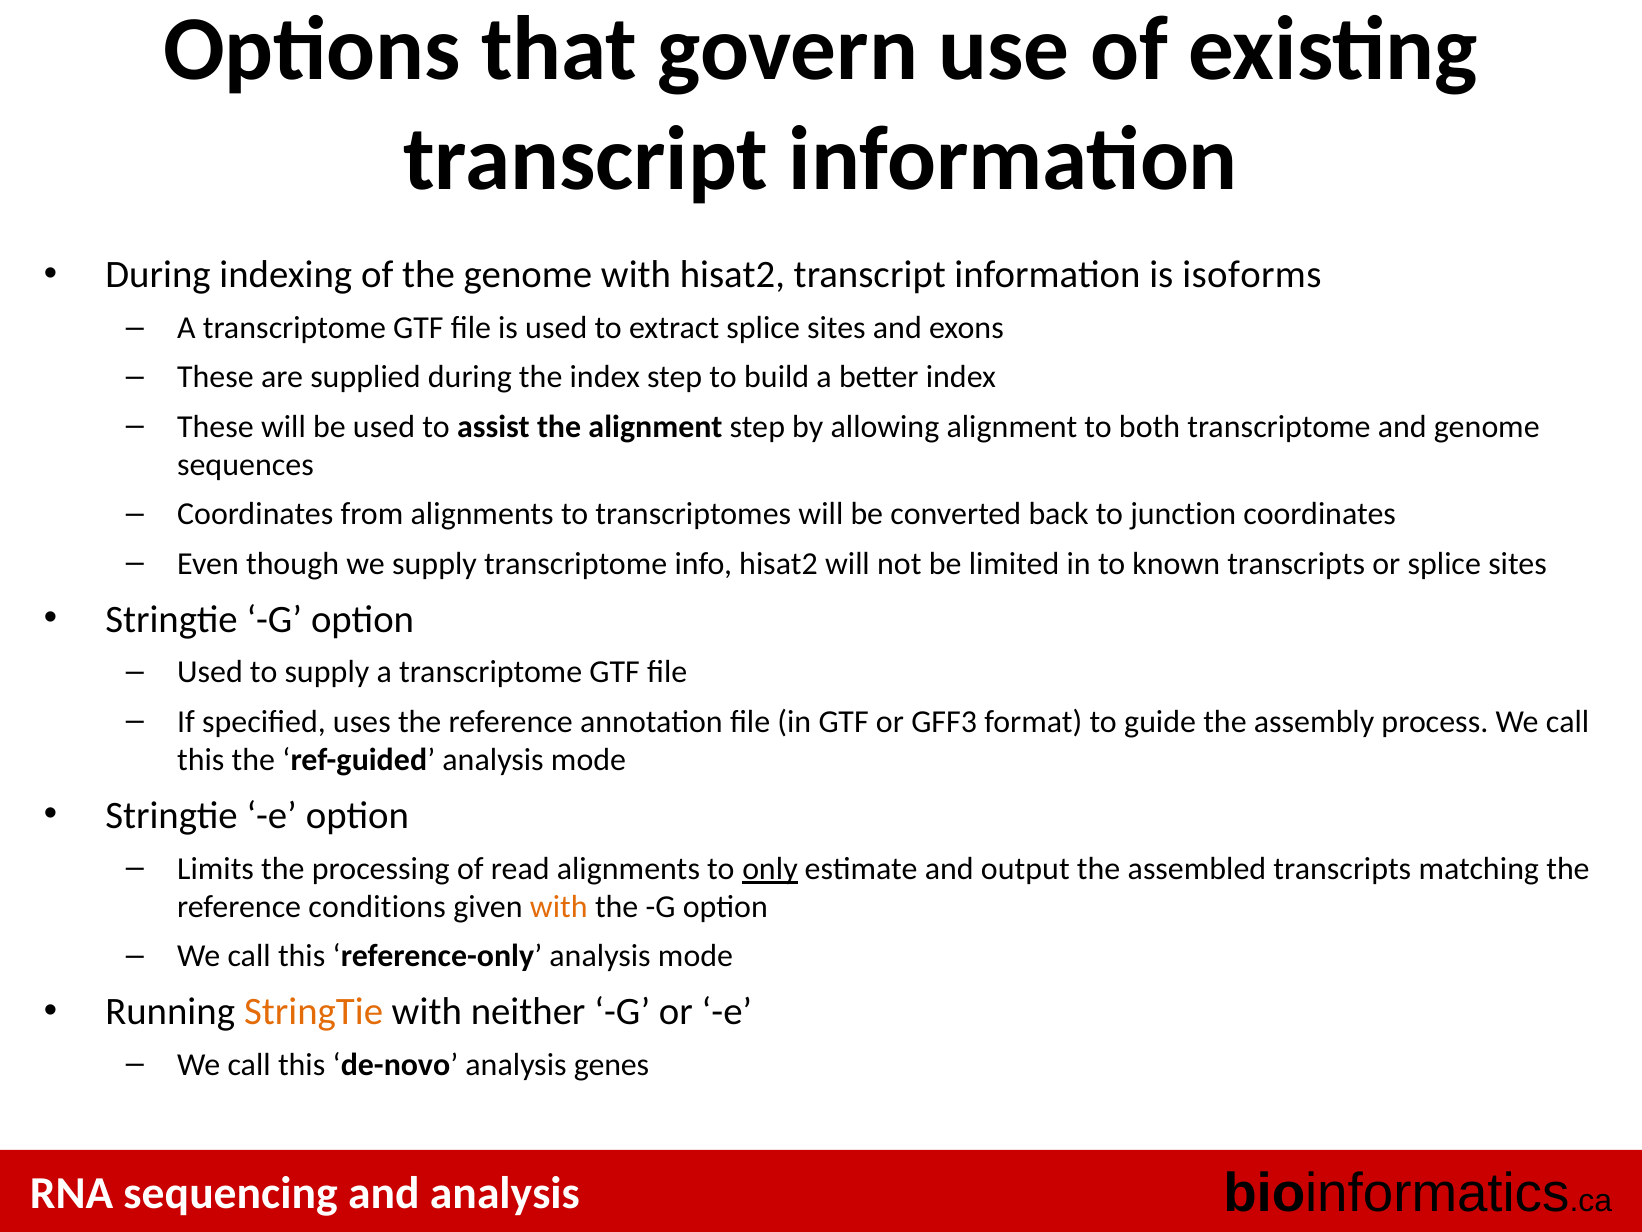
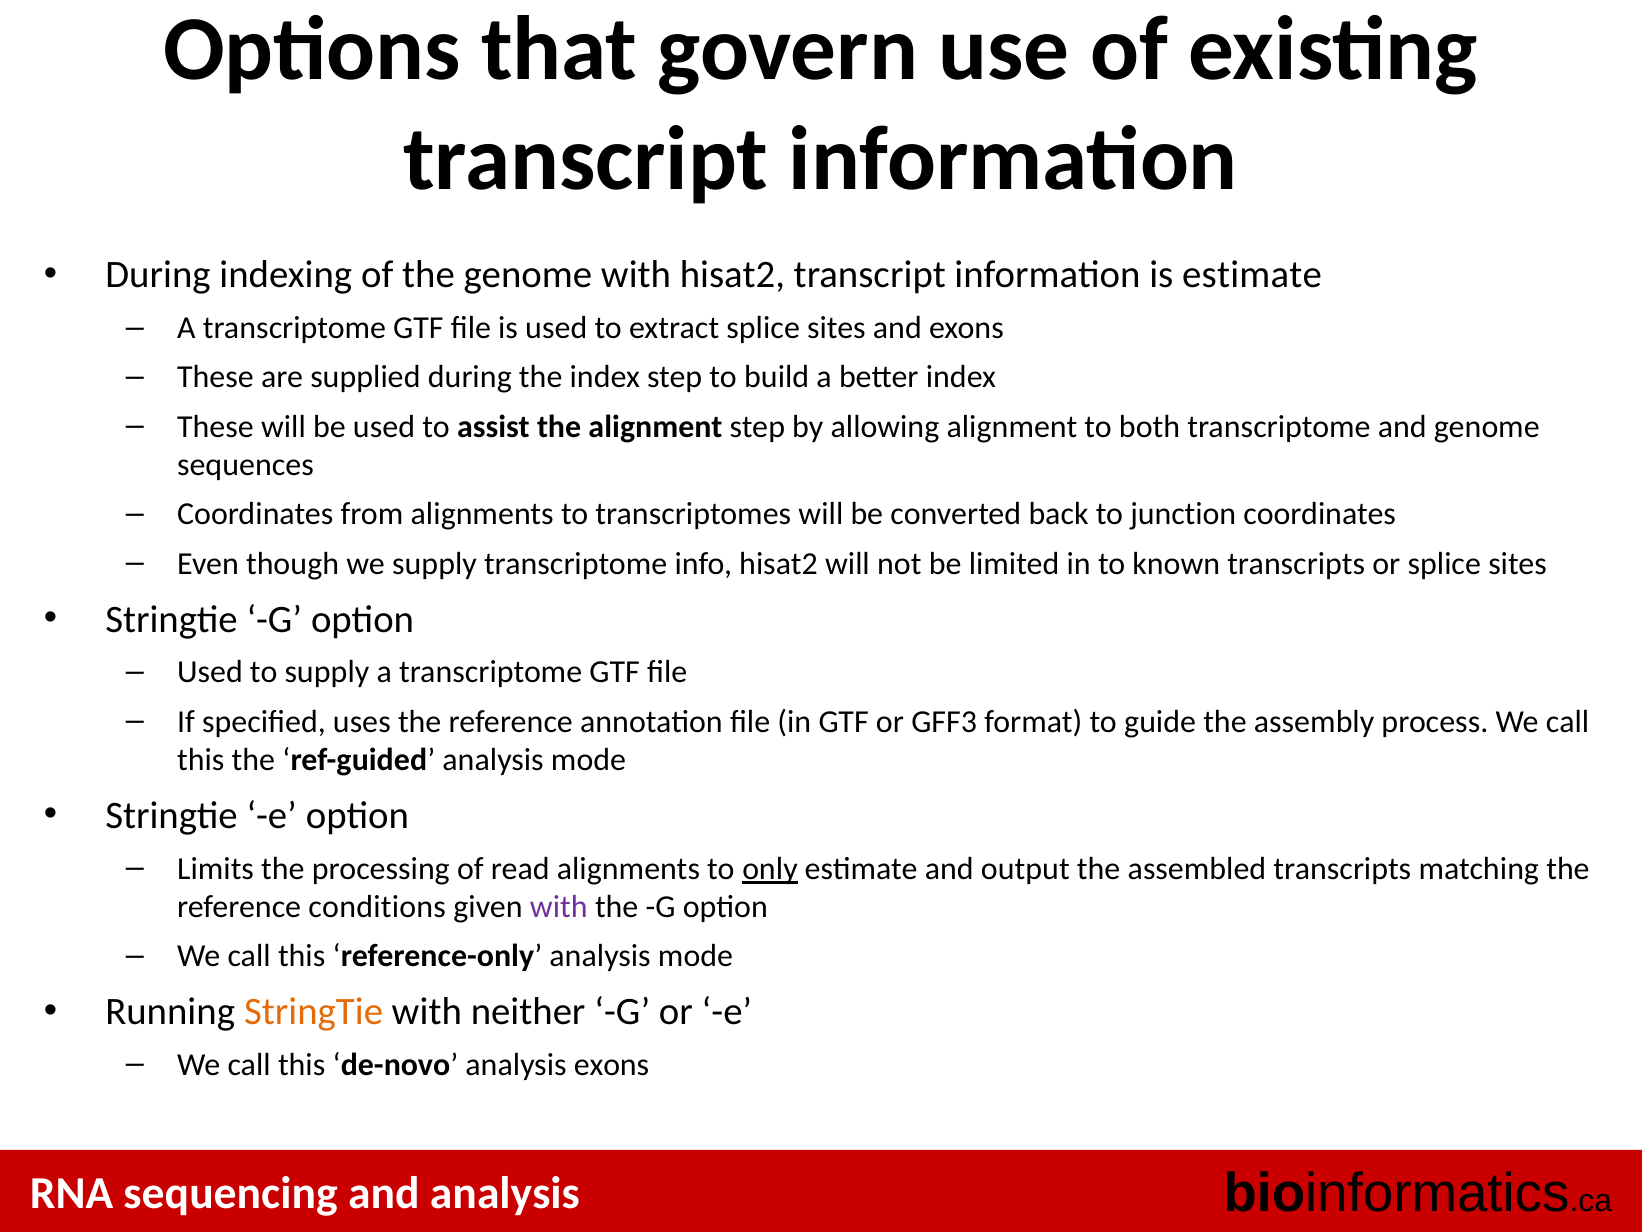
is isoforms: isoforms -> estimate (1252, 275)
with colour: orange -> purple (559, 906)
analysis genes: genes -> exons (611, 1064)
